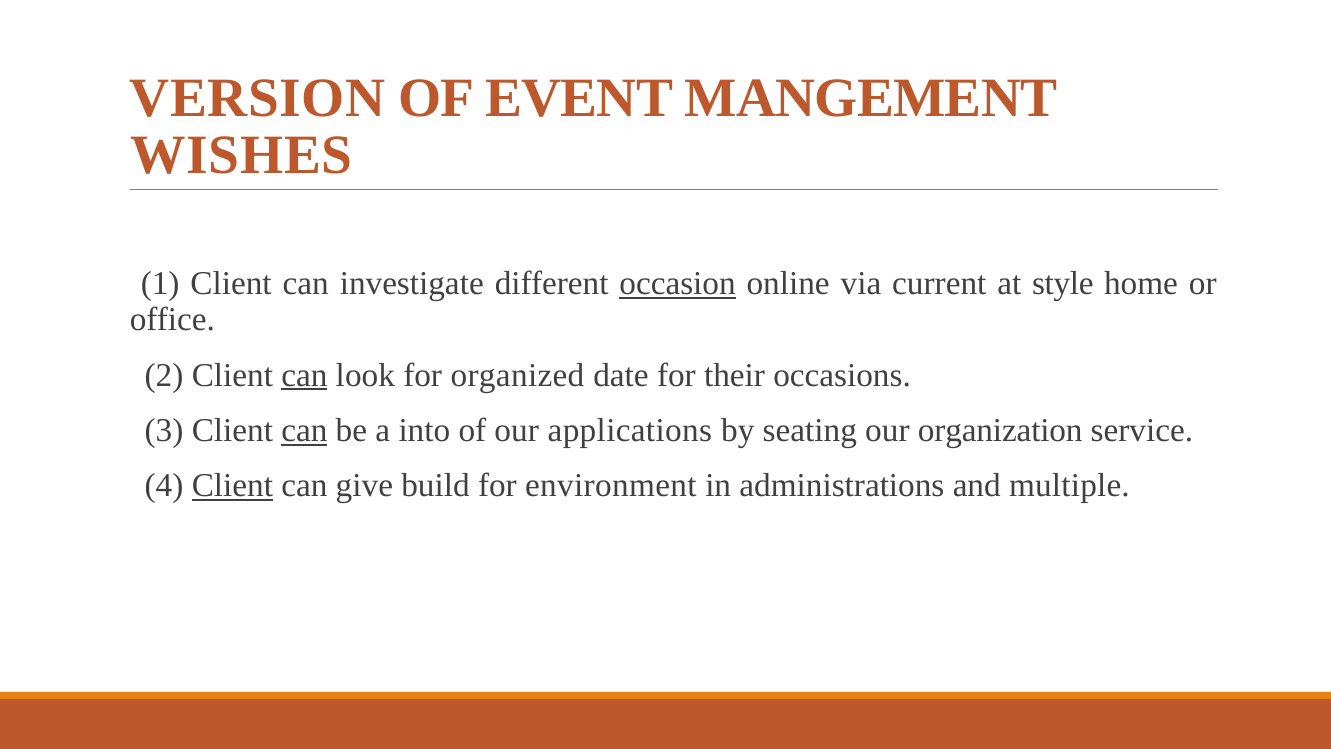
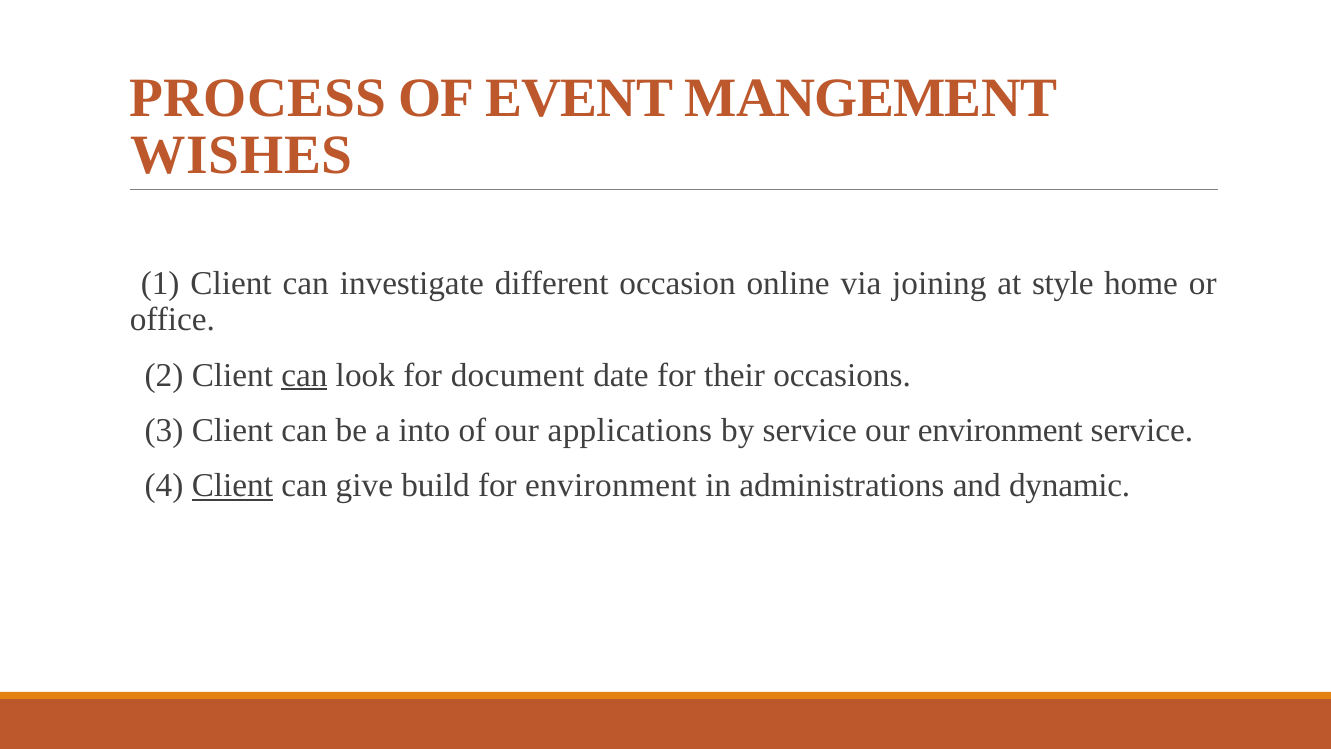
VERSION: VERSION -> PROCESS (258, 99)
occasion underline: present -> none (678, 284)
current: current -> joining (939, 284)
organized: organized -> document (517, 375)
can underline: present -> none (304, 430)
by seating: seating -> service (810, 430)
our organization: organization -> environment (1000, 430)
multiple: multiple -> dynamic (1070, 486)
